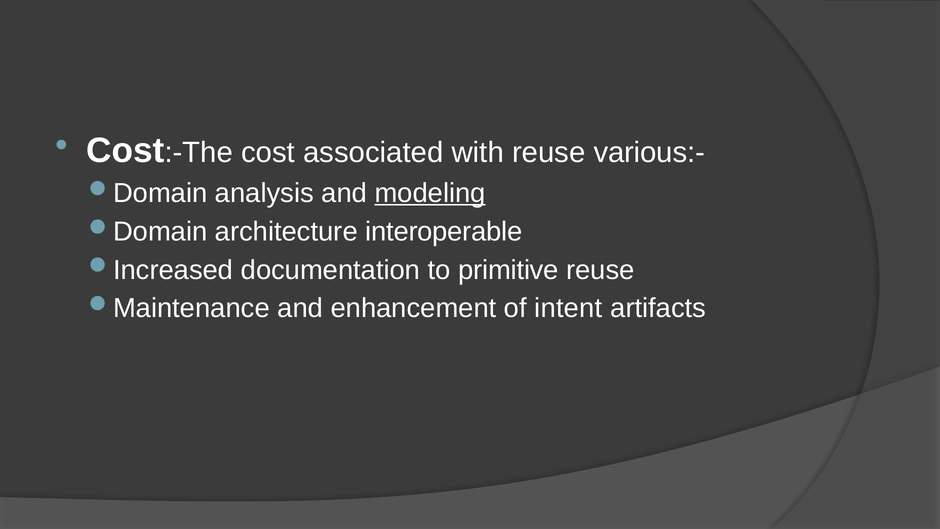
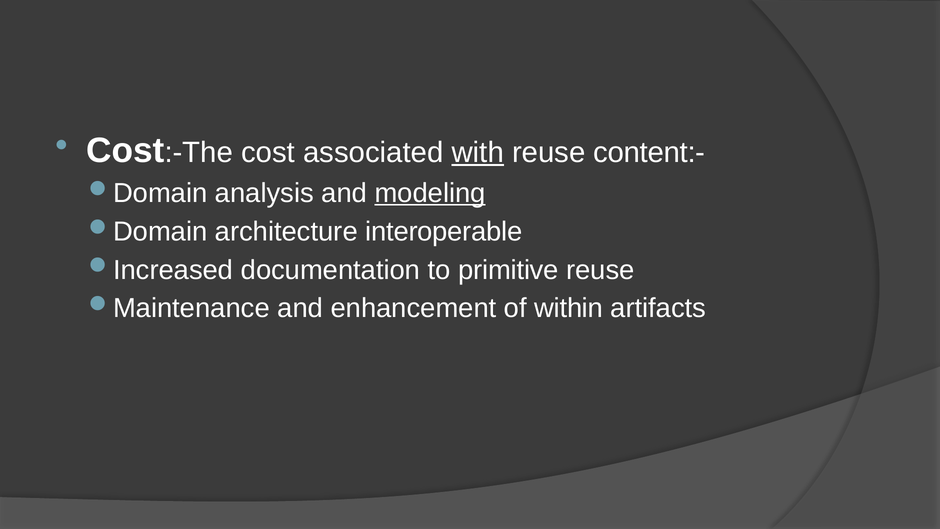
with underline: none -> present (478, 152)
various:-: various:- -> content:- (649, 152)
intent: intent -> within (569, 308)
